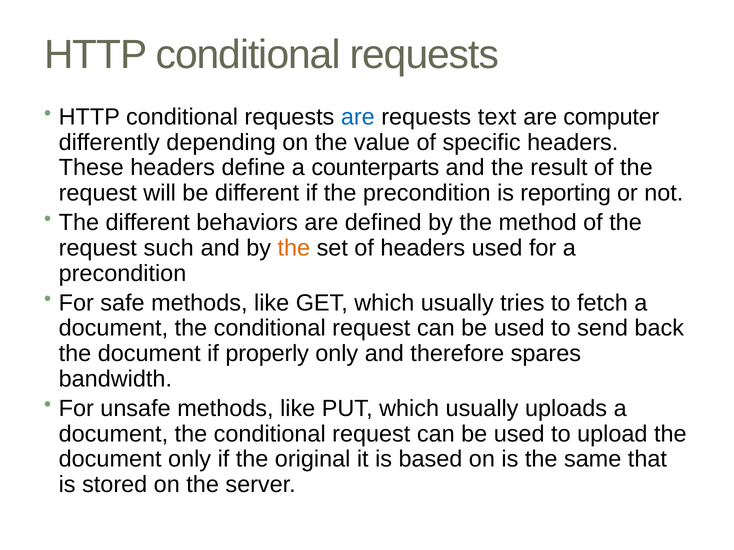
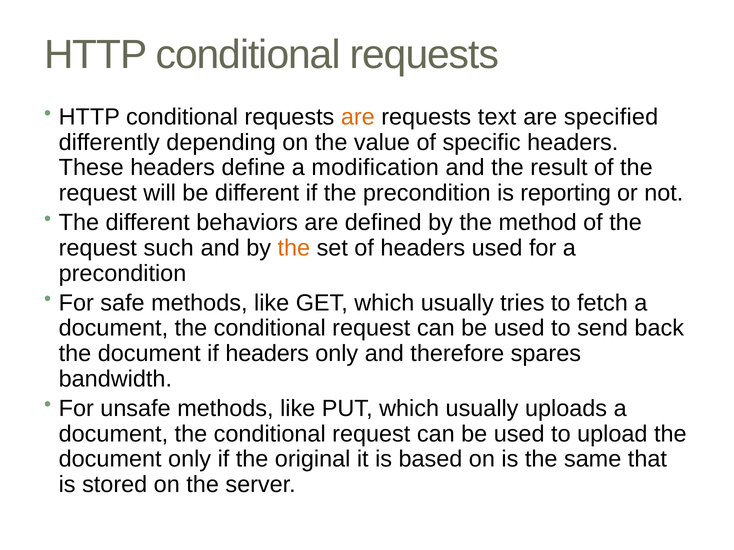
are colour: blue -> orange (358, 117)
computer: computer -> specified (611, 117)
counterparts: counterparts -> modification (375, 168)
if properly: properly -> headers (267, 354)
